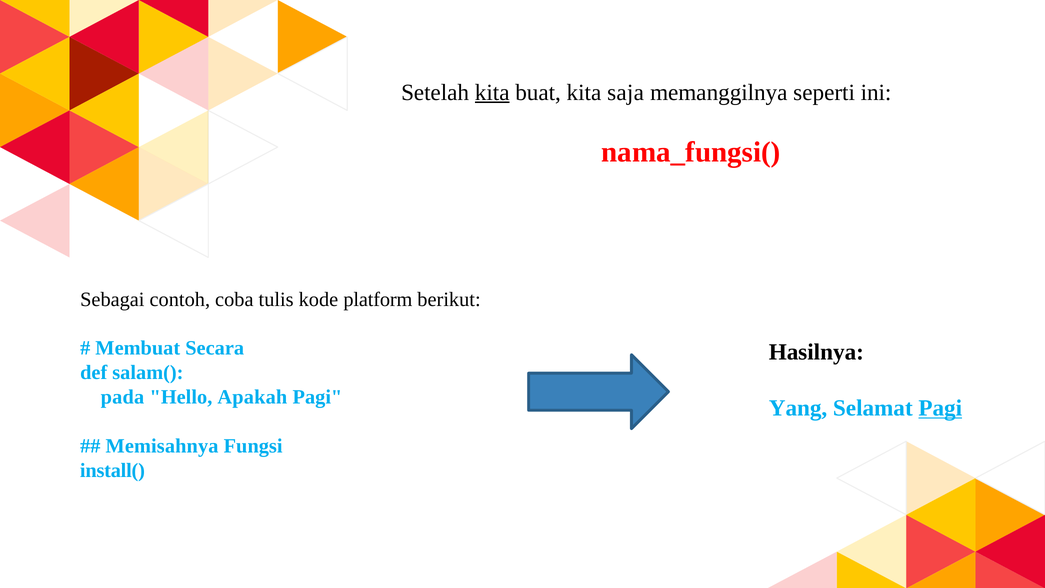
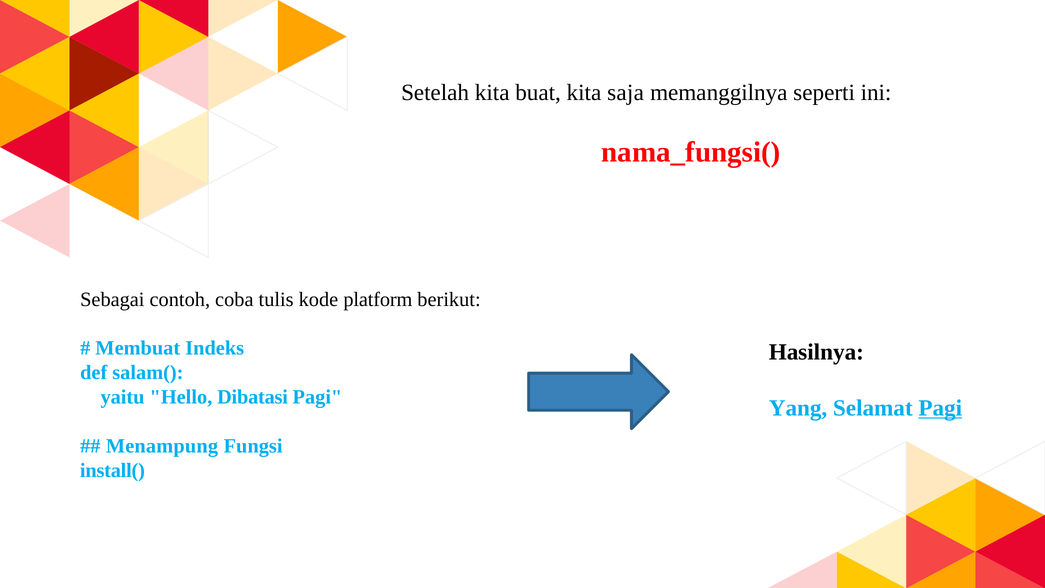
kita underline: present -> none (492, 92)
Secara: Secara -> Indeks (215, 348)
pada: pada -> yaitu (123, 397)
Apakah: Apakah -> Dibatasi (253, 397)
Memisahnya: Memisahnya -> Menampung (162, 446)
